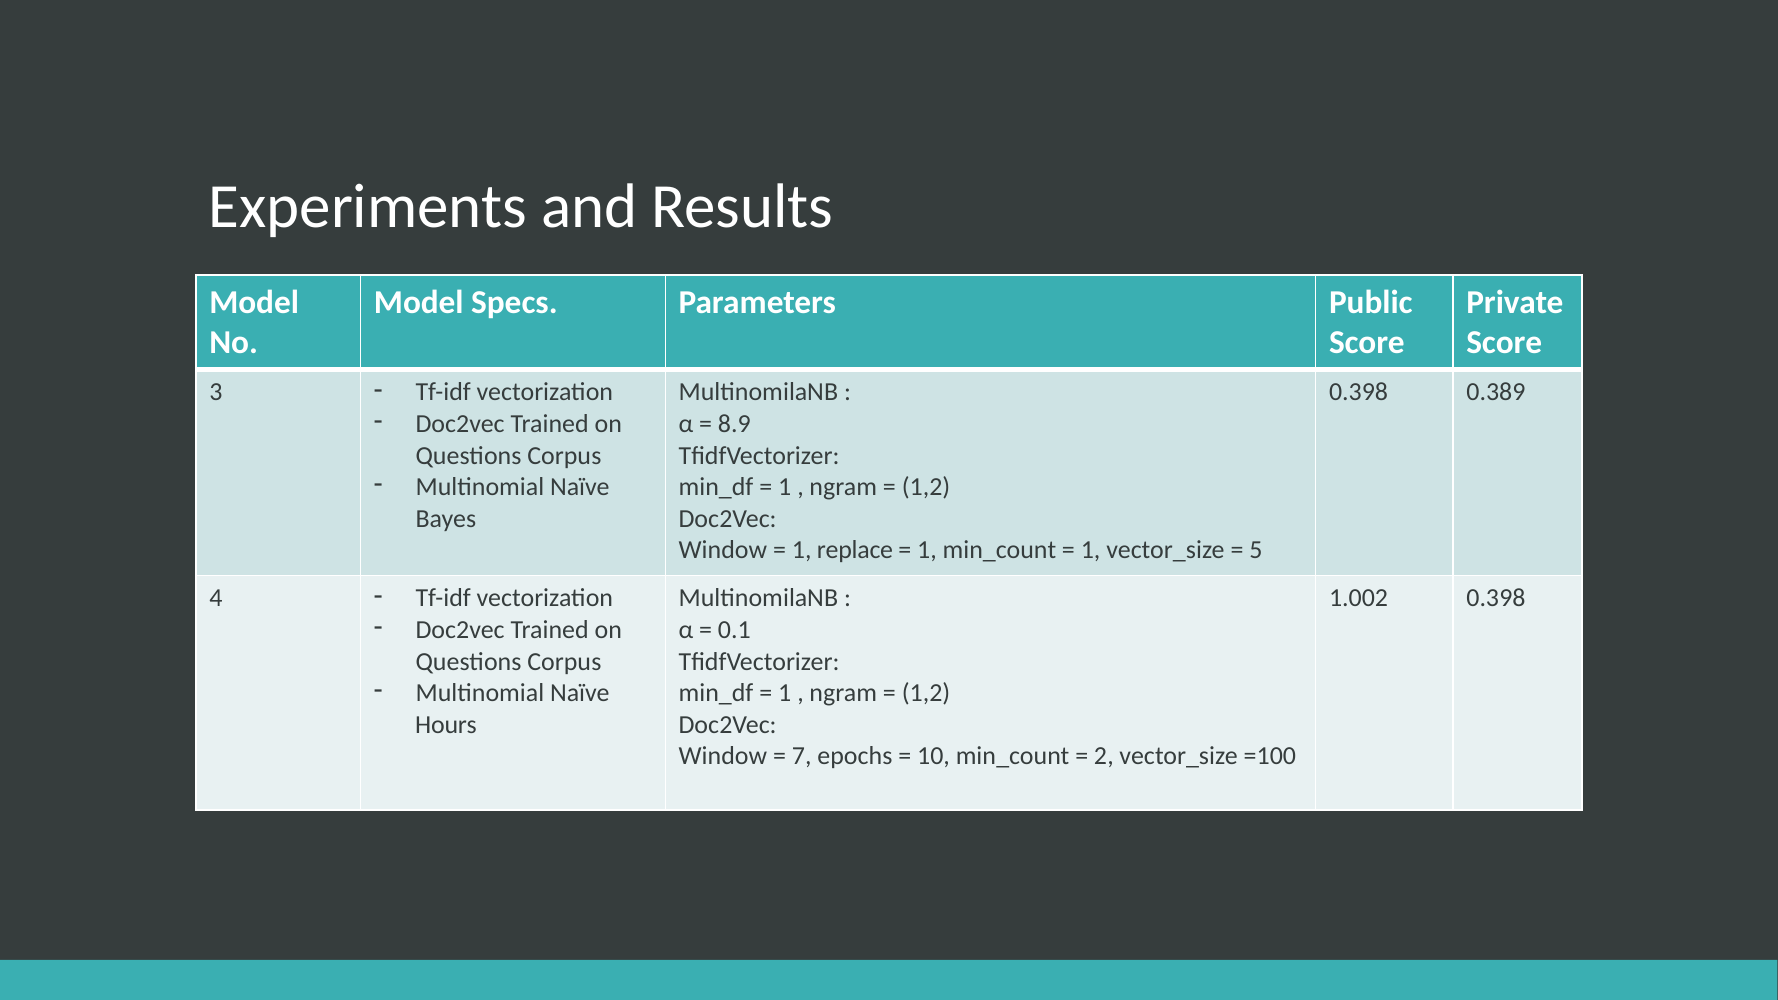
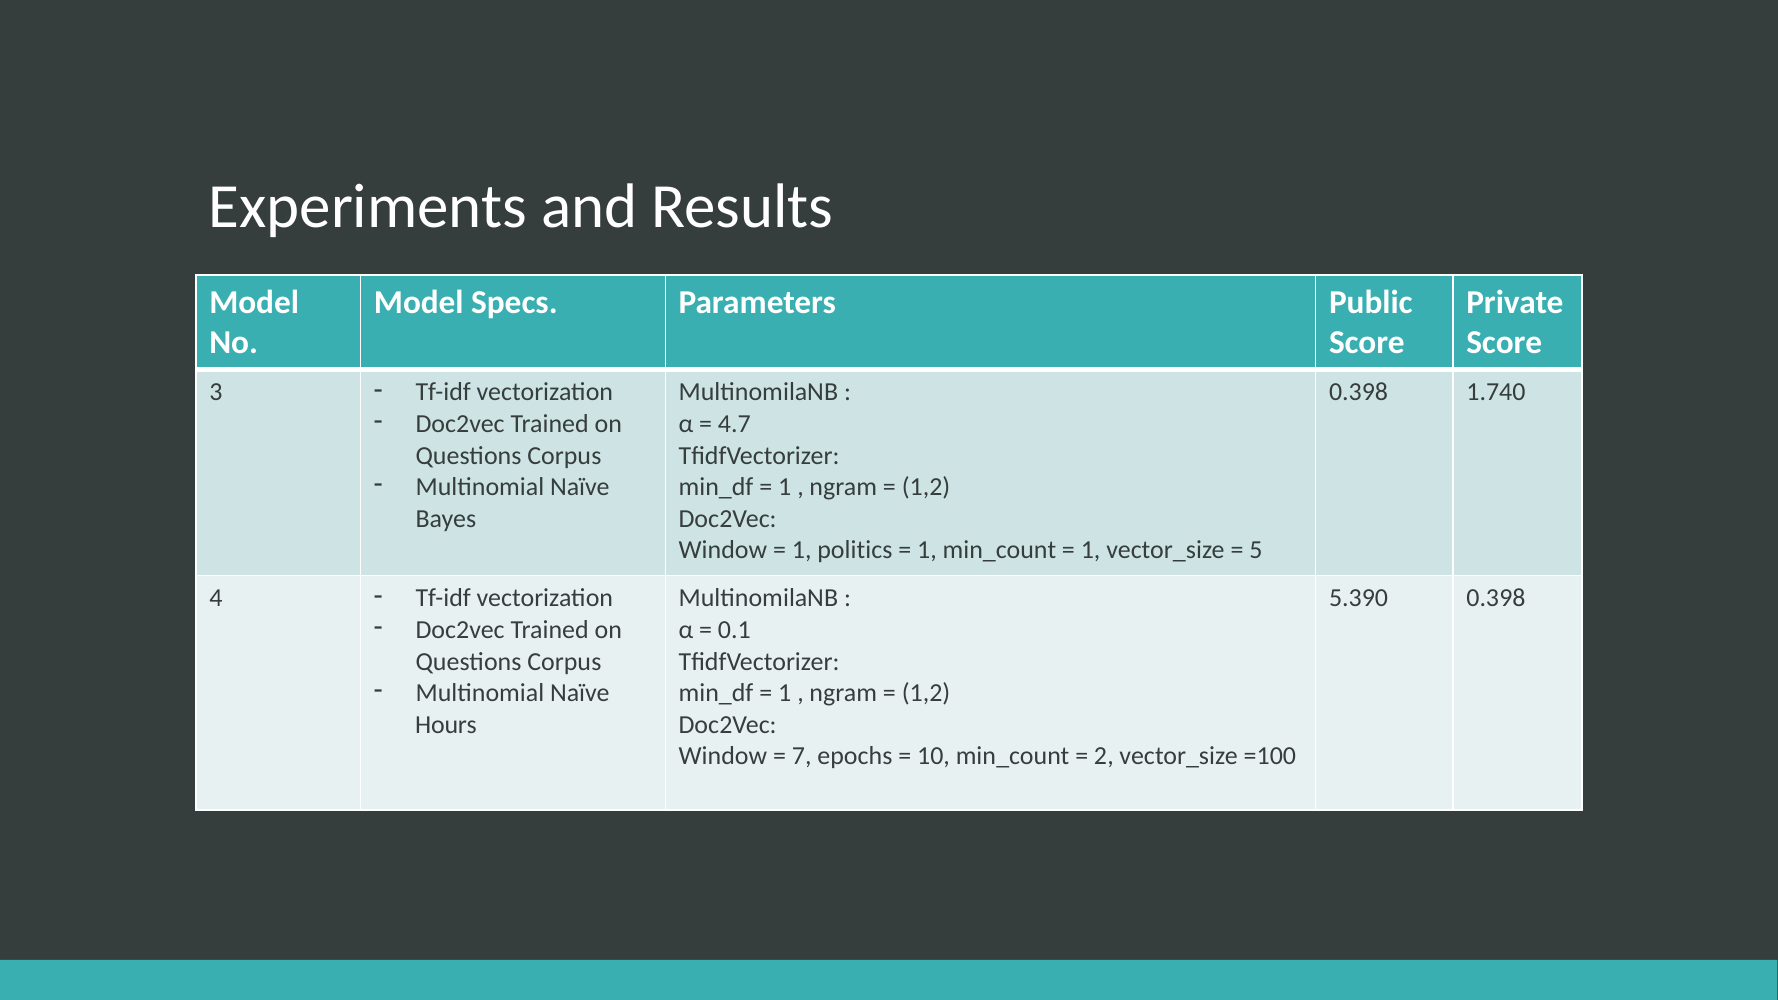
0.389: 0.389 -> 1.740 (1496, 392)
8.9: 8.9 -> 4.7 (734, 424)
replace: replace -> politics (855, 550)
1.002: 1.002 -> 5.390 (1359, 598)
